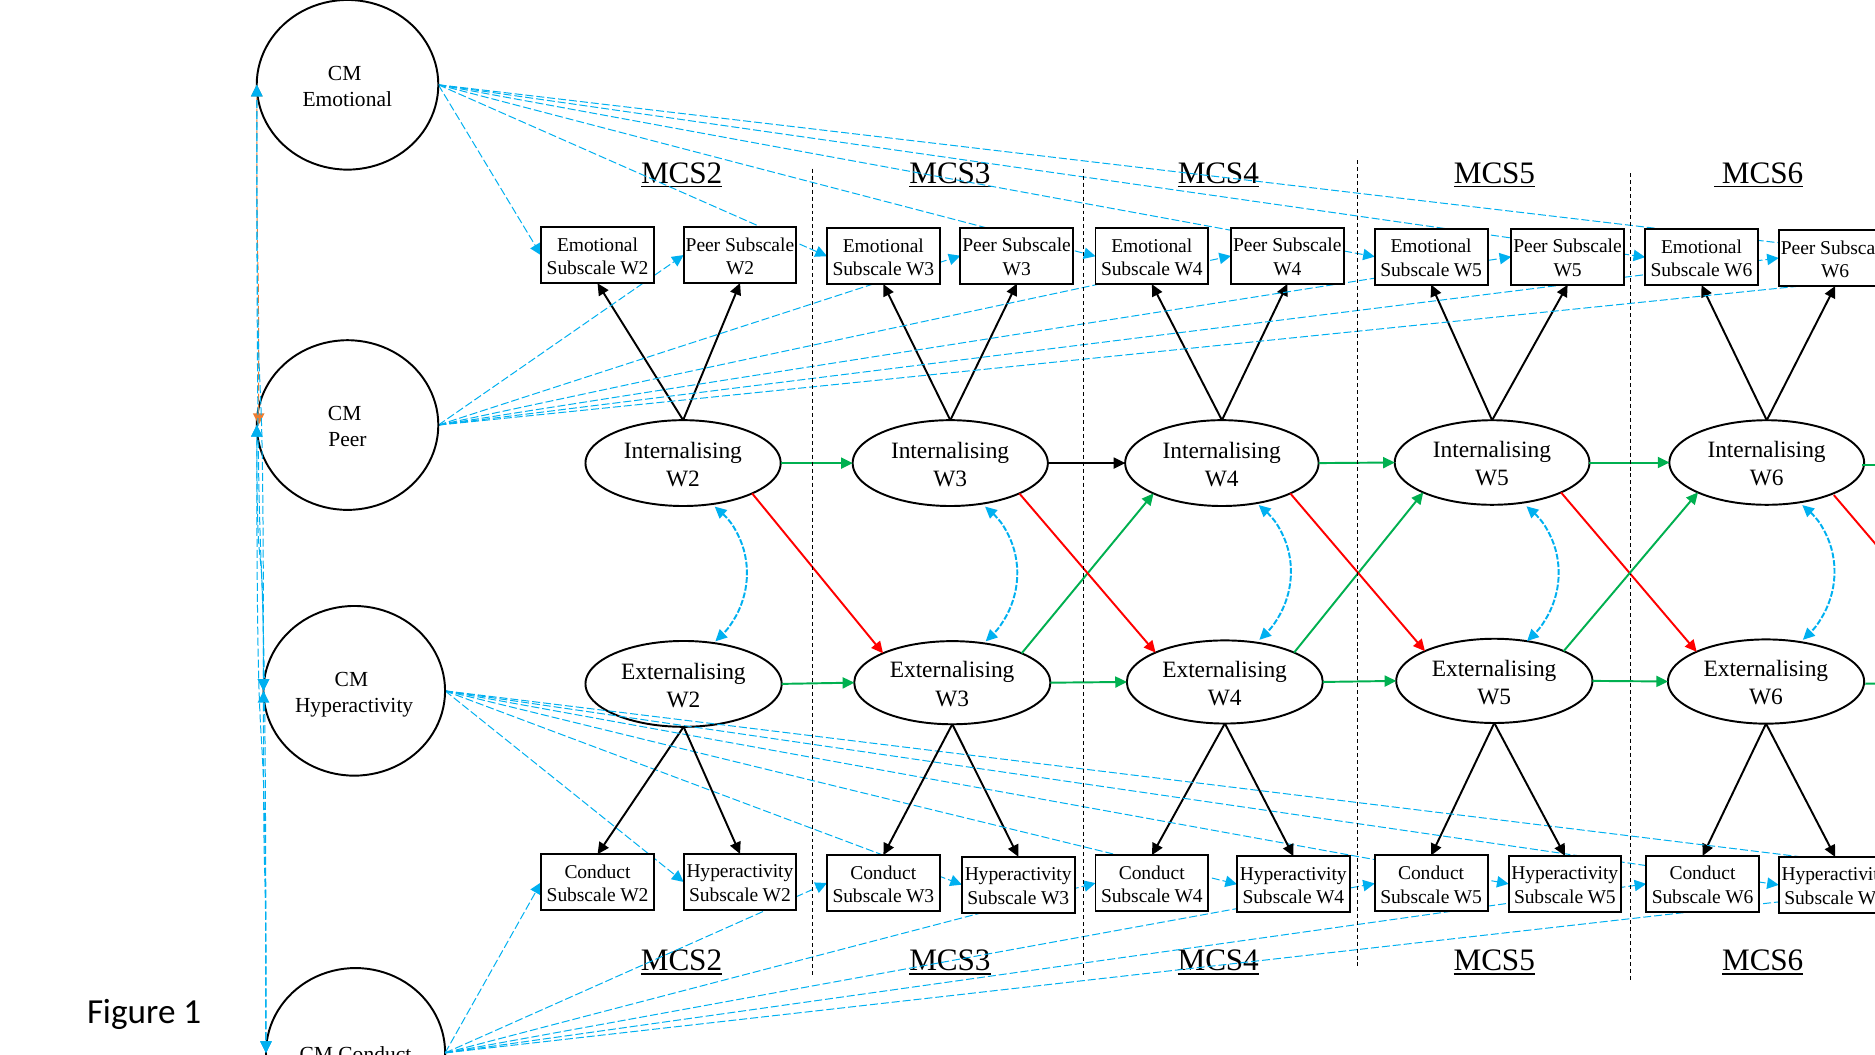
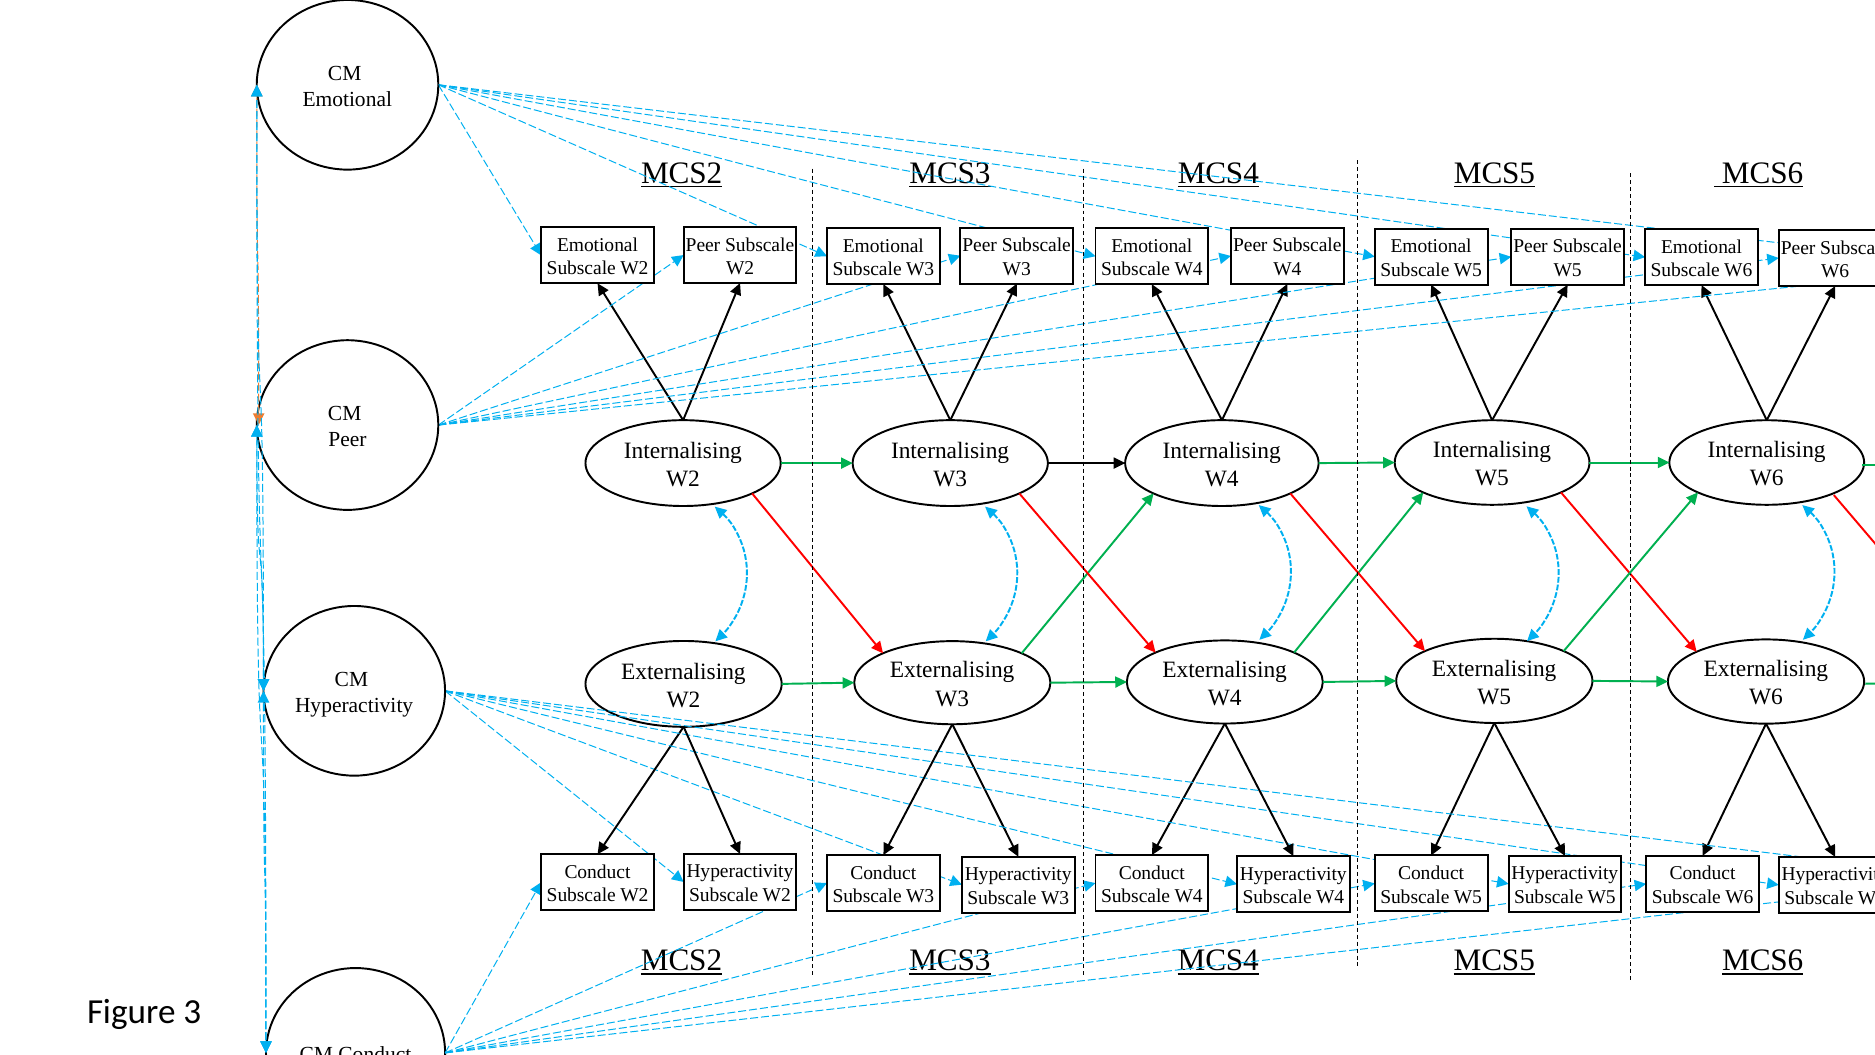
1: 1 -> 3 (192, 1012)
